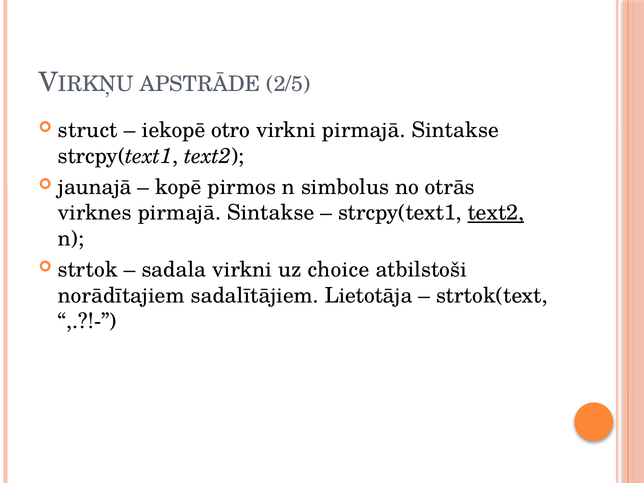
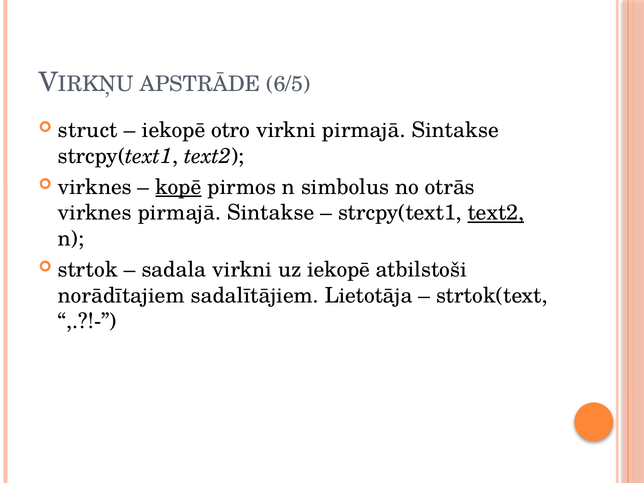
2/5: 2/5 -> 6/5 (288, 84)
jaunajā: jaunajā -> virknes (95, 187)
kopē underline: none -> present (178, 187)
uz choice: choice -> iekopē (339, 270)
